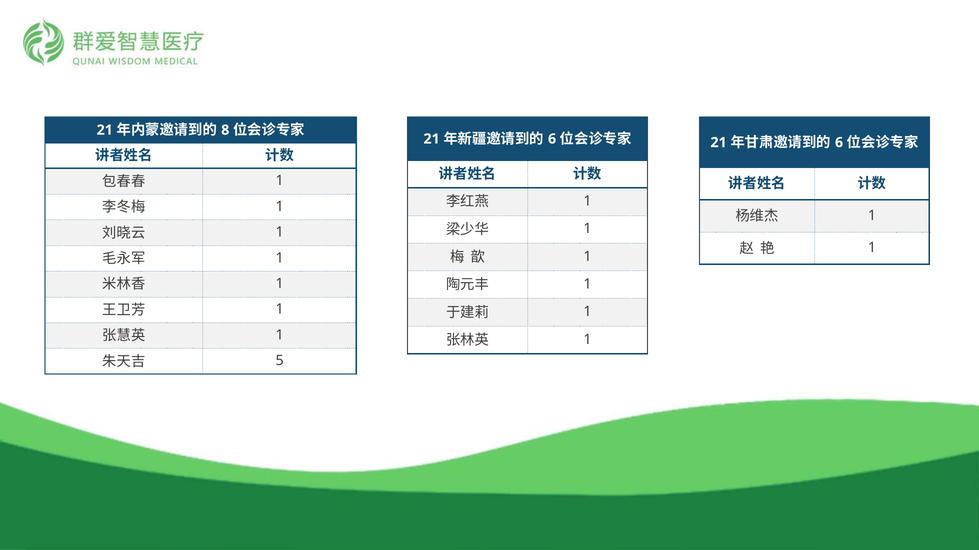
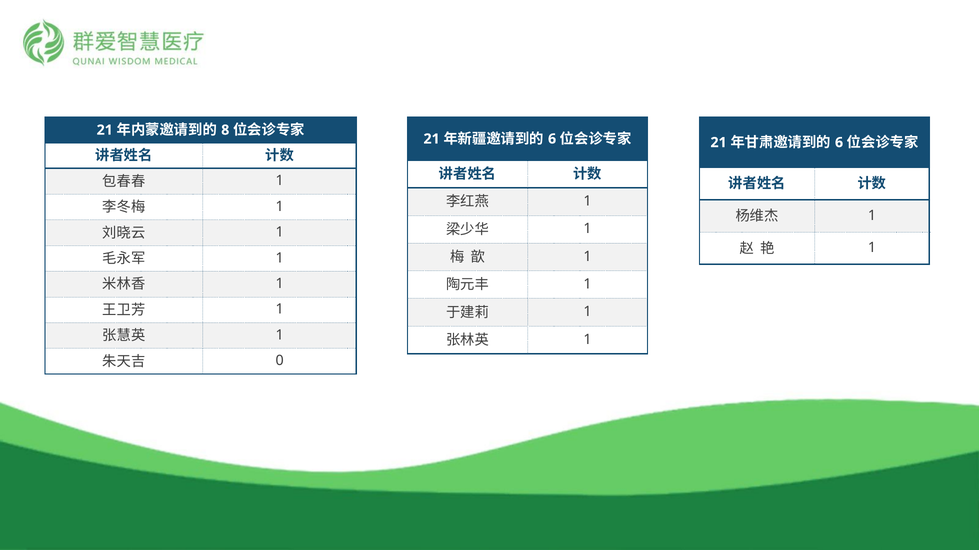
5: 5 -> 0 (280, 361)
